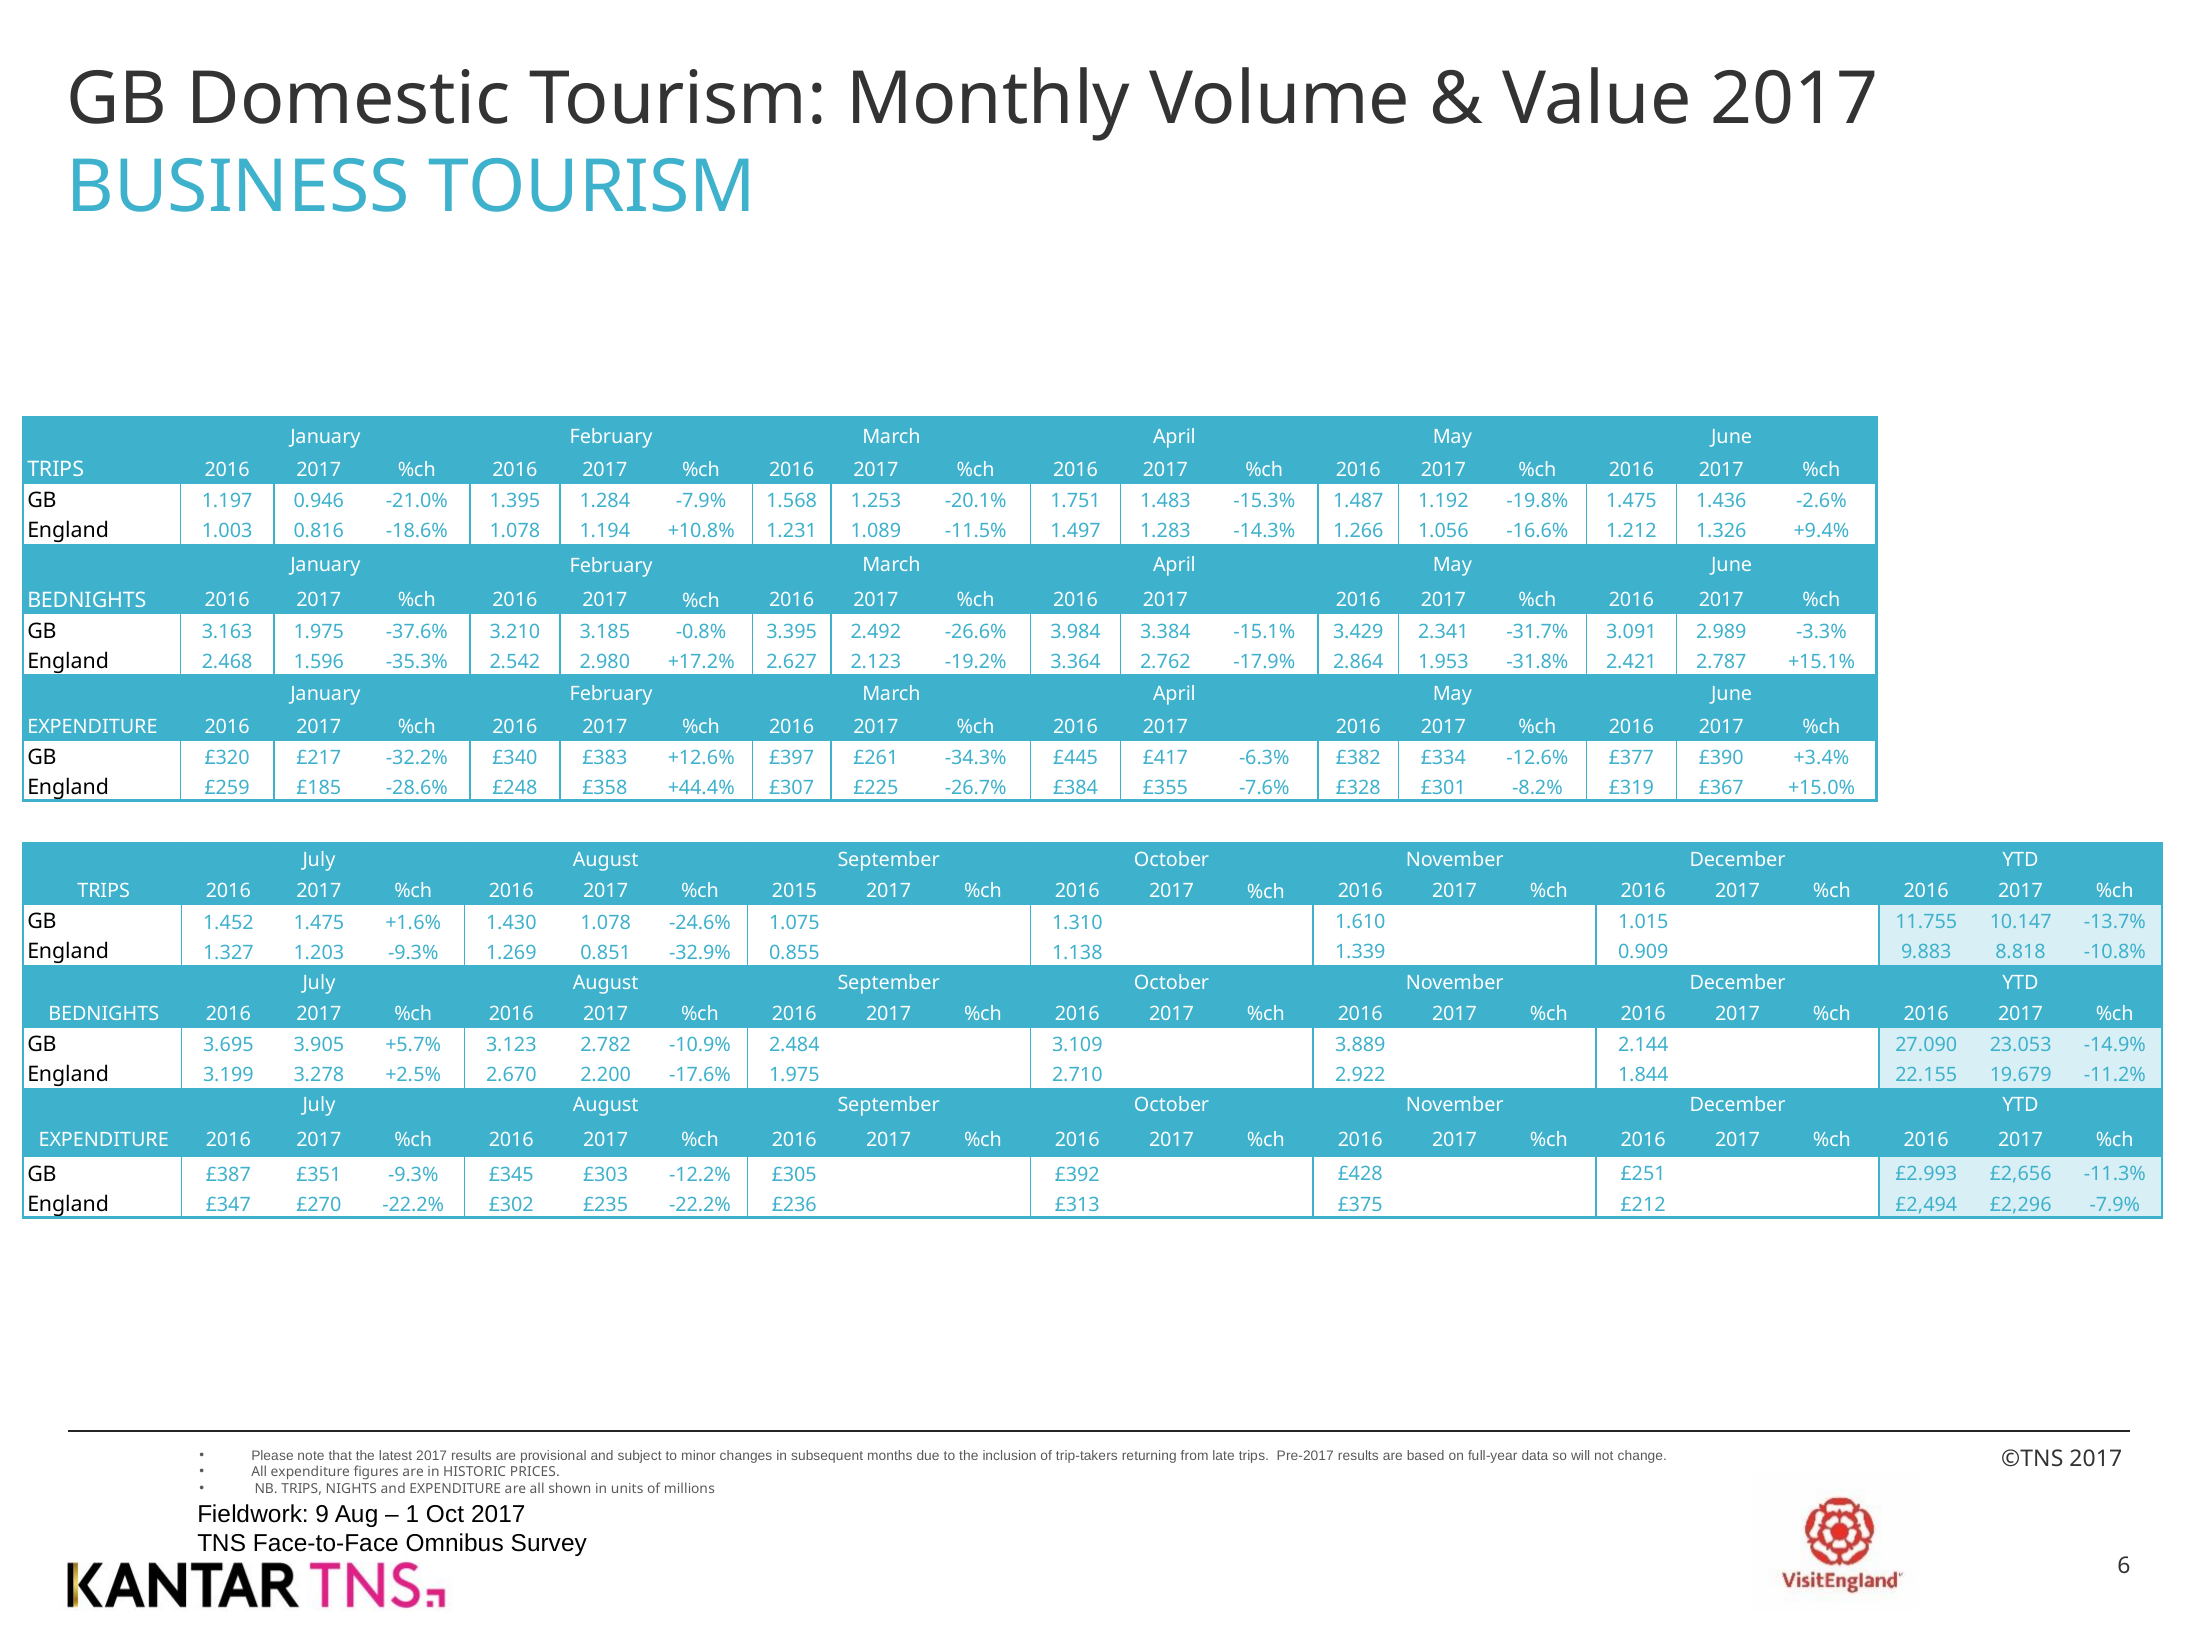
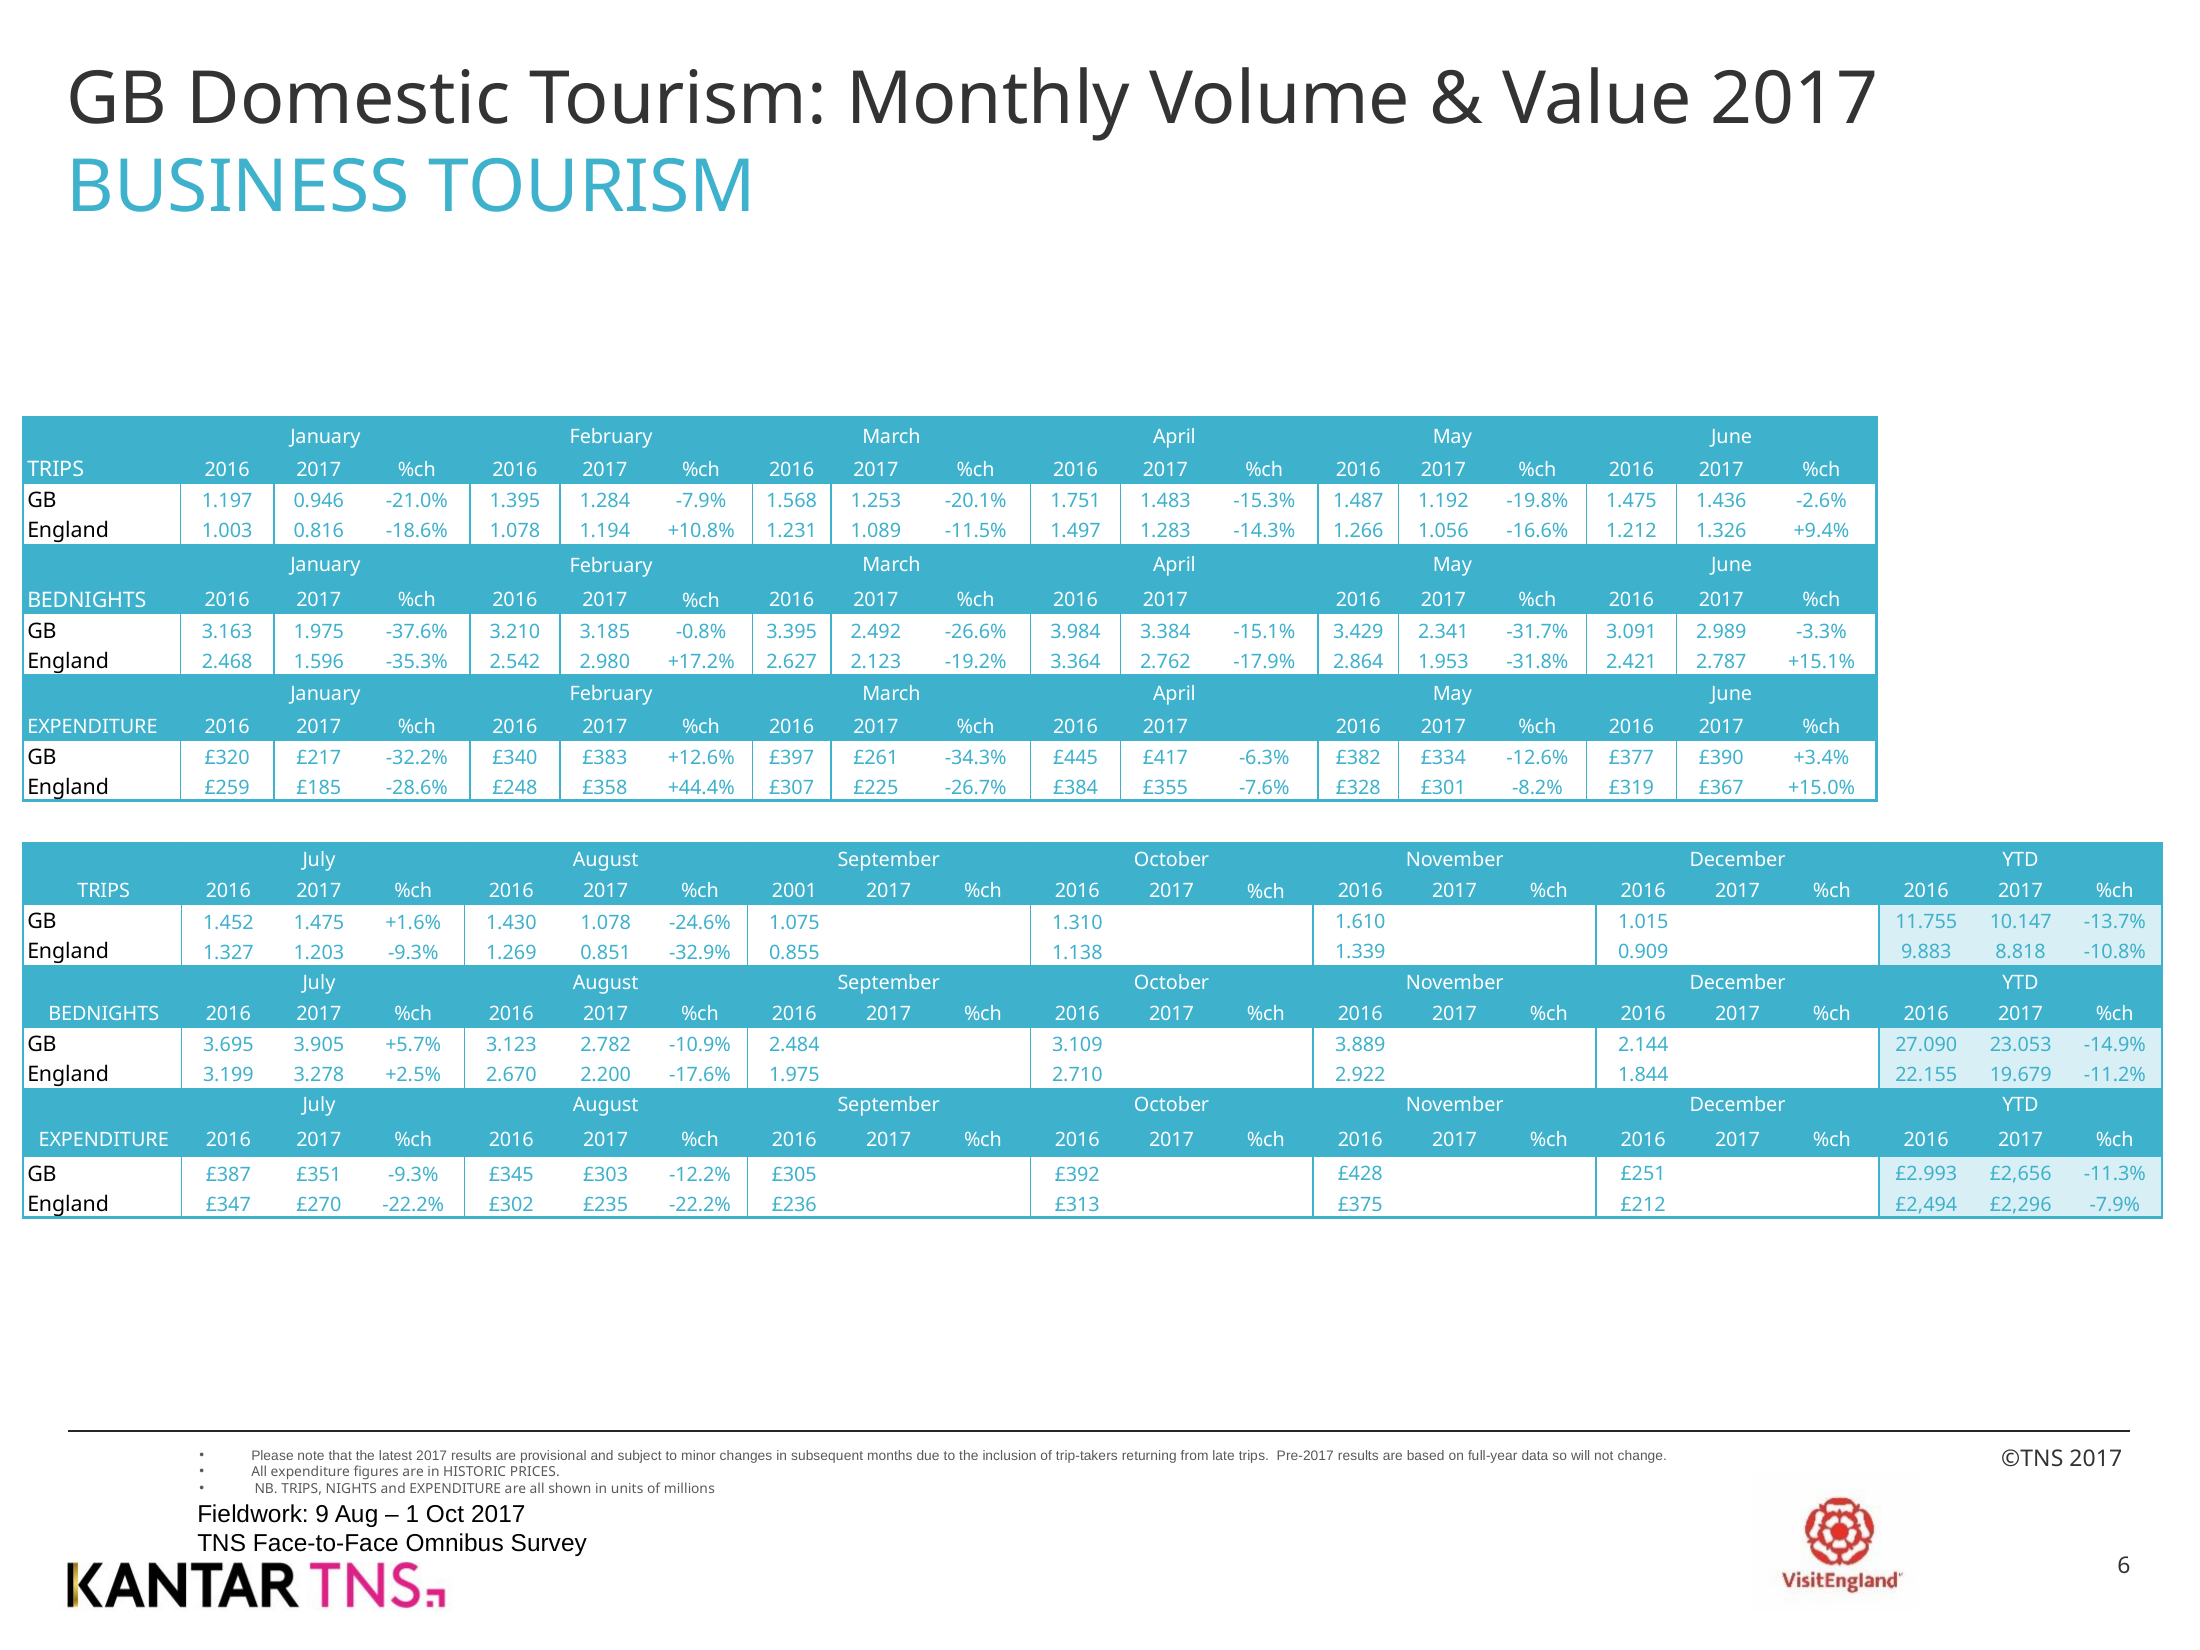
2015: 2015 -> 2001 (794, 891)
